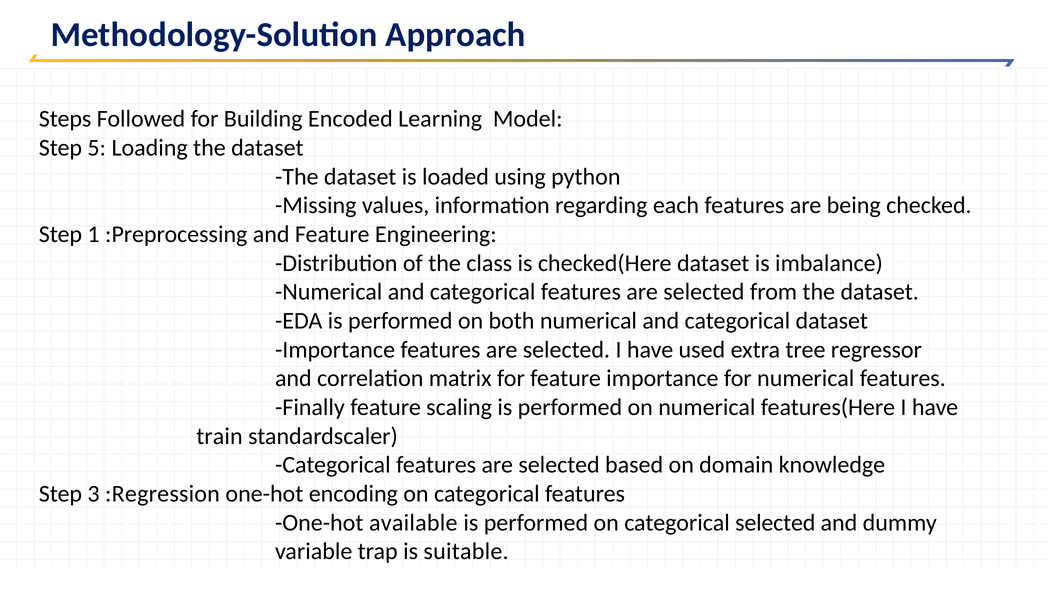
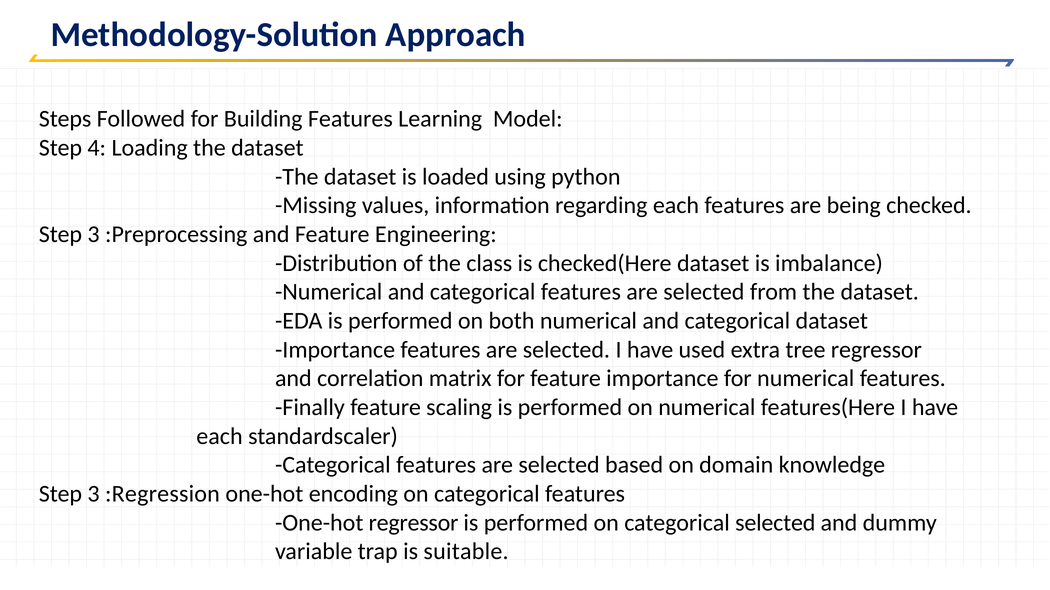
Building Encoded: Encoded -> Features (350, 119)
5: 5 -> 4 (97, 148)
1: 1 -> 3 (94, 235)
train: train -> each (219, 437)
One-hot available: available -> regressor (414, 523)
